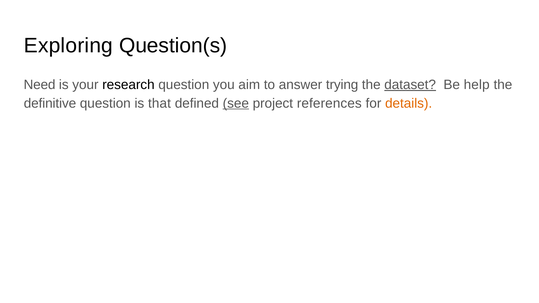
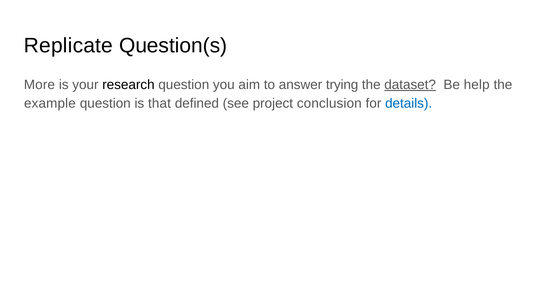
Exploring: Exploring -> Replicate (68, 46)
Need: Need -> More (39, 85)
definitive: definitive -> example (50, 103)
see underline: present -> none (236, 103)
references: references -> conclusion (329, 103)
details colour: orange -> blue (409, 103)
